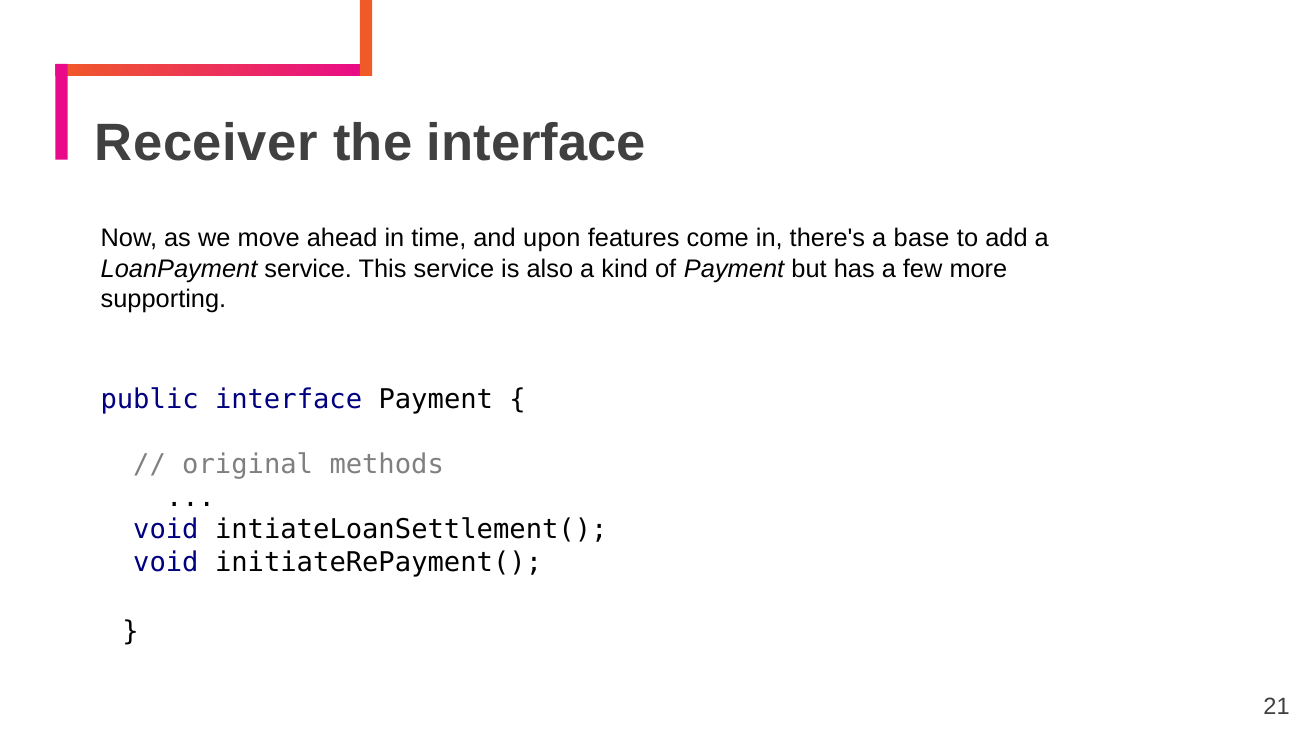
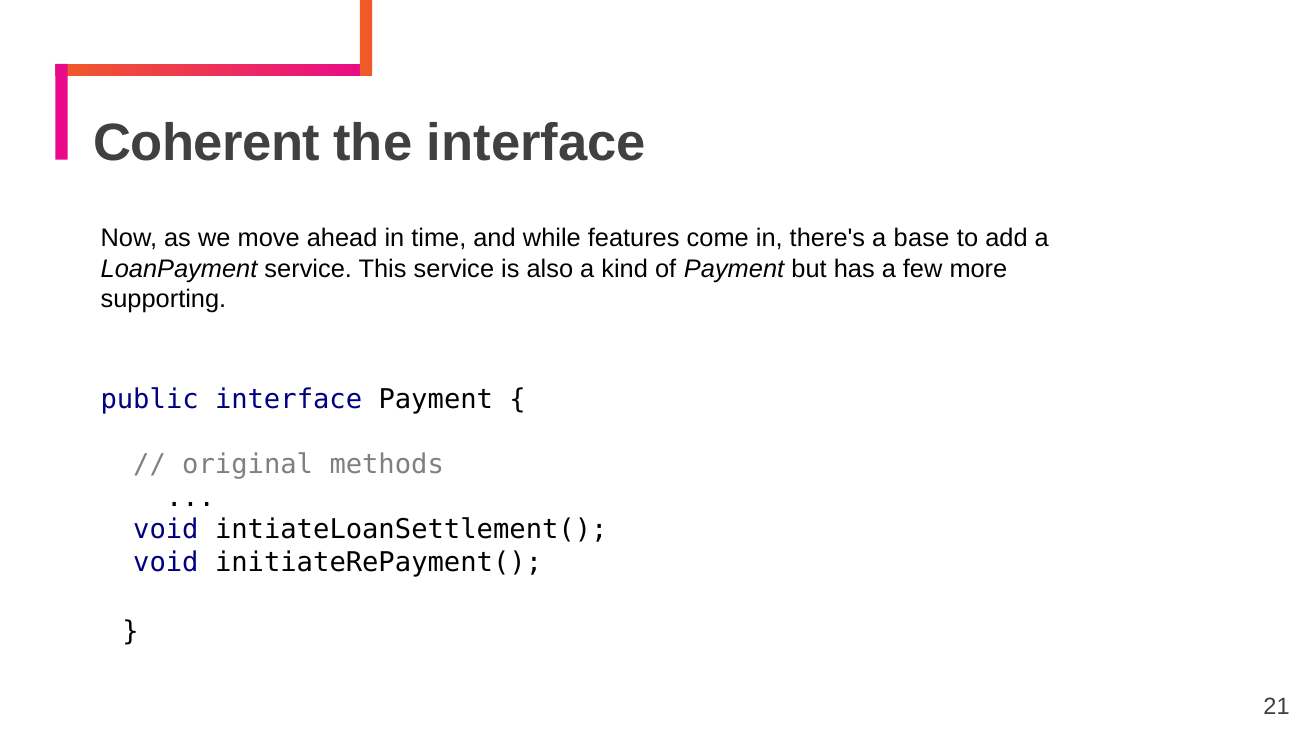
Receiver: Receiver -> Coherent (207, 143)
upon: upon -> while (552, 238)
